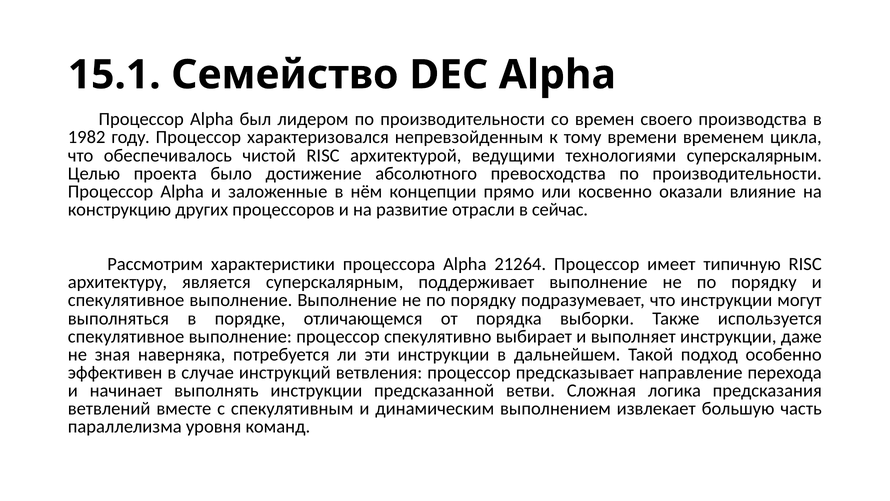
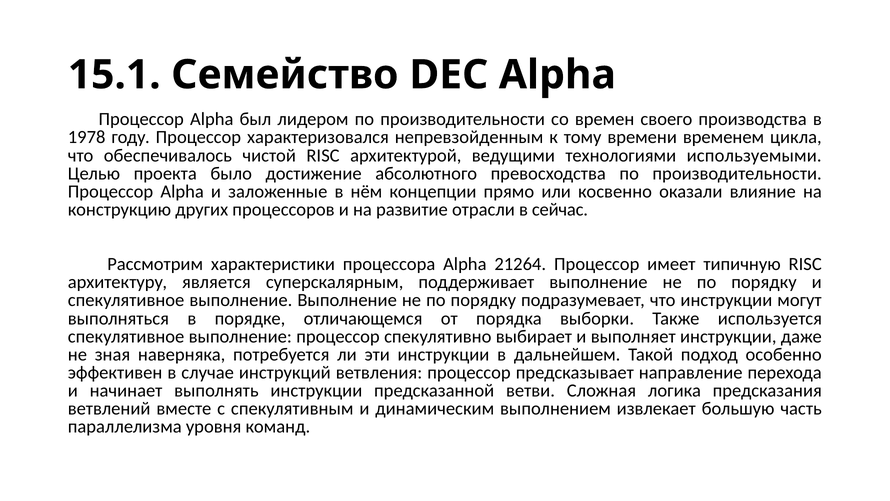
1982: 1982 -> 1978 (87, 137)
технологиями суперскалярным: суперскалярным -> используемыми (754, 155)
